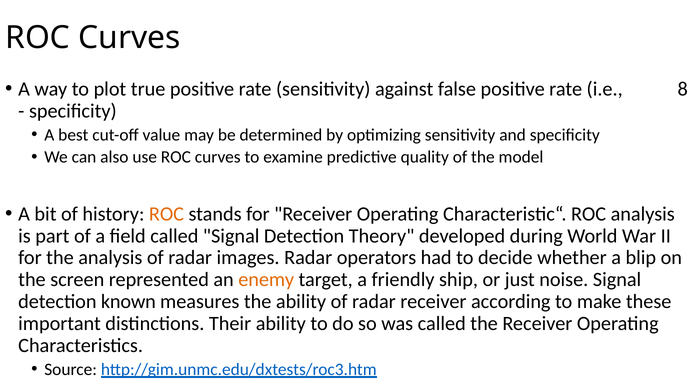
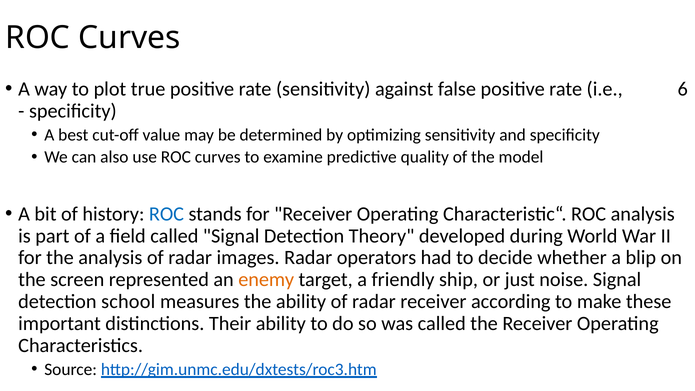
8: 8 -> 6 (683, 89)
ROC colour: orange -> blue (167, 214)
known: known -> school (128, 302)
